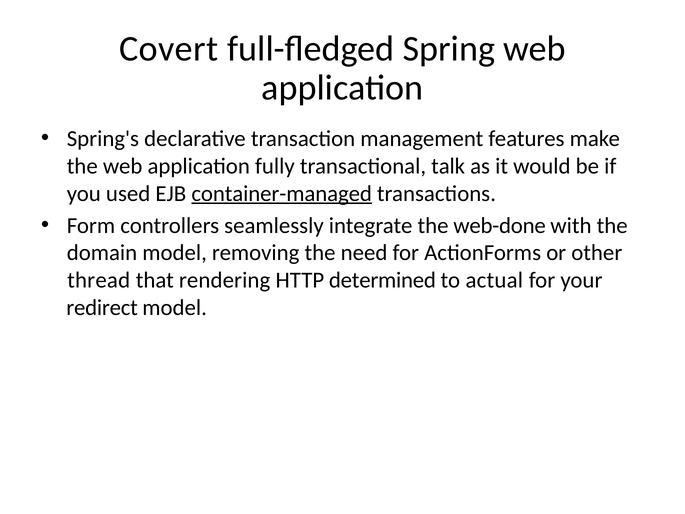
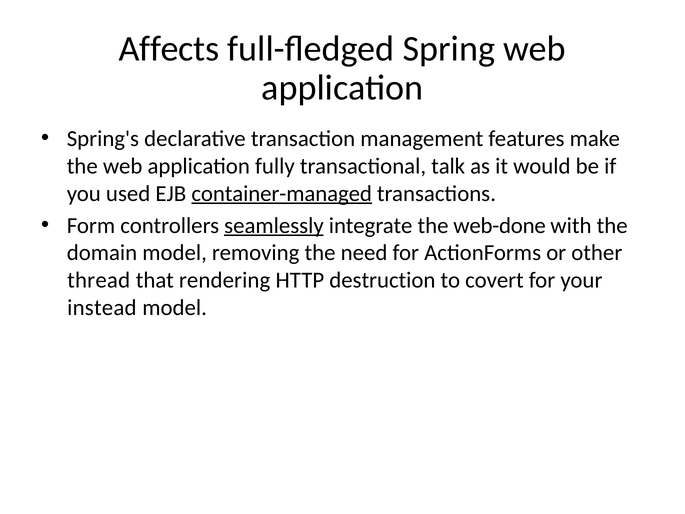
Covert: Covert -> Affects (169, 49)
seamlessly underline: none -> present (274, 225)
determined: determined -> destruction (382, 280)
actual: actual -> covert (494, 280)
redirect: redirect -> instead (102, 308)
